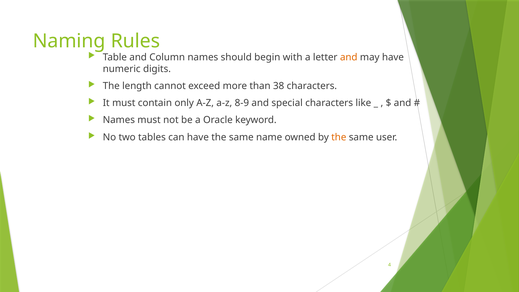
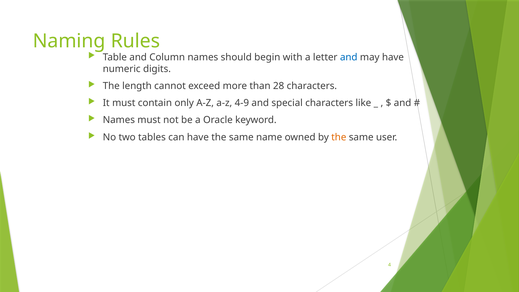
and colour: orange -> blue (349, 57)
38: 38 -> 28 (279, 86)
8-9: 8-9 -> 4-9 (242, 103)
